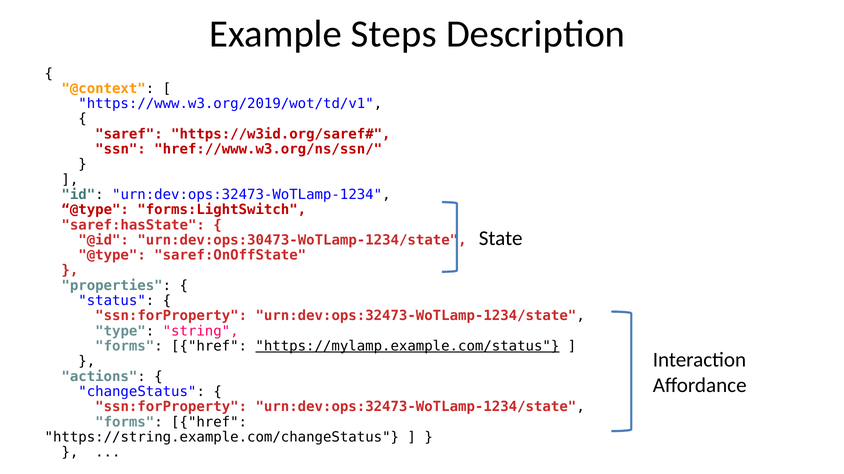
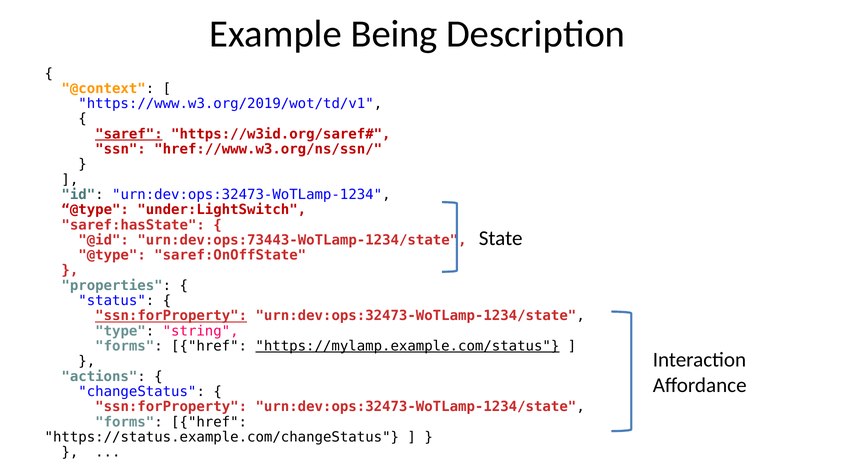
Steps: Steps -> Being (394, 34)
saref underline: none -> present (129, 134)
forms:LightSwitch: forms:LightSwitch -> under:LightSwitch (222, 210)
urn:dev:ops:30473-WoTLamp-1234/state: urn:dev:ops:30473-WoTLamp-1234/state -> urn:dev:ops:73443-WoTLamp-1234/state (302, 240)
ssn:forProperty underline: none -> present (171, 316)
https://string.example.com/changeStatus: https://string.example.com/changeStatus -> https://status.example.com/changeStatus (222, 438)
